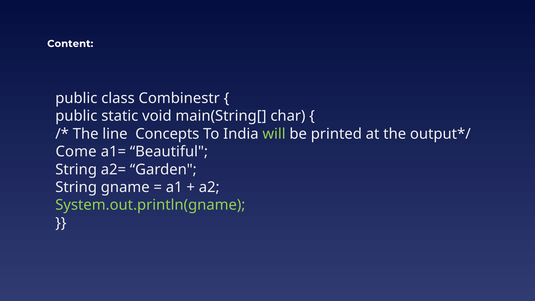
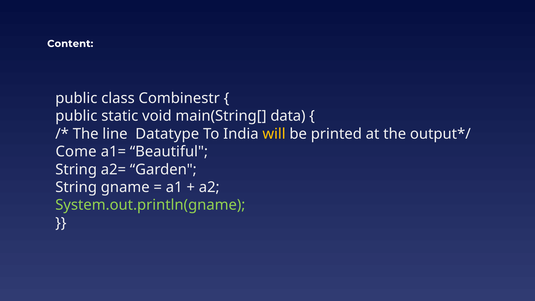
char: char -> data (288, 116)
Concepts: Concepts -> Datatype (167, 134)
will colour: light green -> yellow (274, 134)
